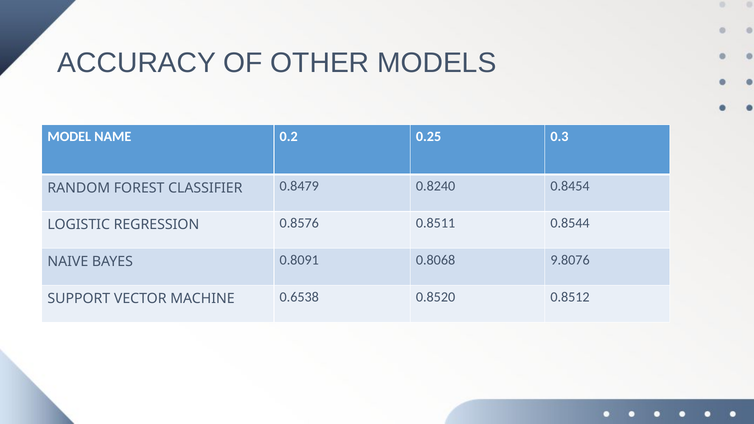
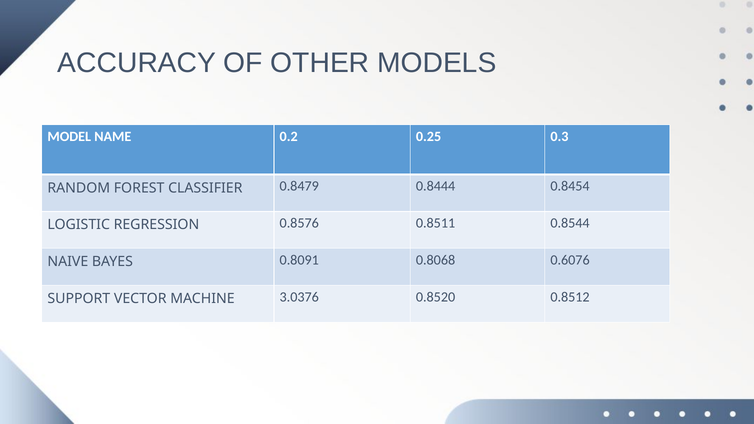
0.8240: 0.8240 -> 0.8444 (436, 186)
9.8076: 9.8076 -> 0.6076 (570, 260)
0.6538: 0.6538 -> 3.0376 (299, 297)
